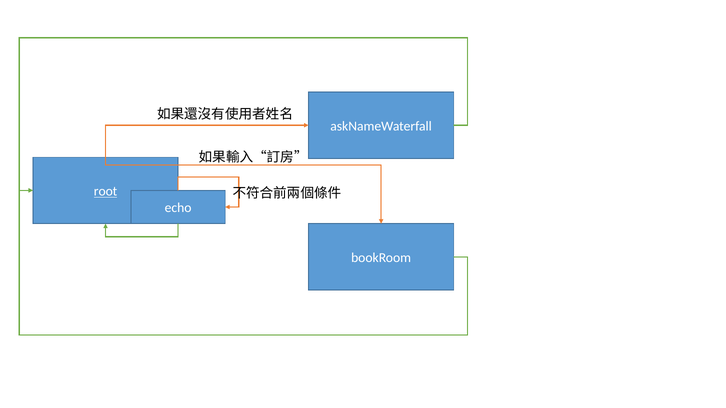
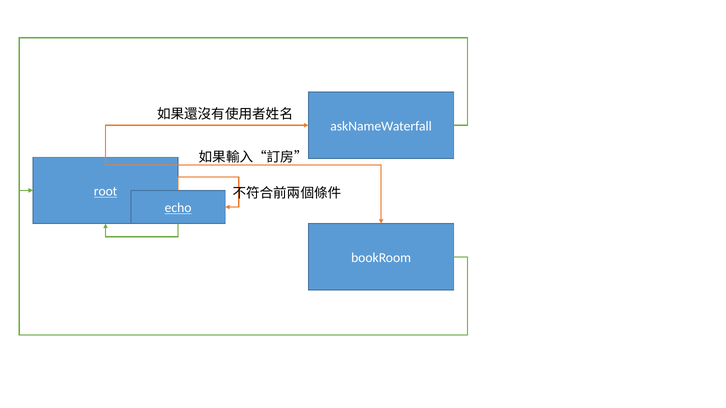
echo underline: none -> present (178, 208)
